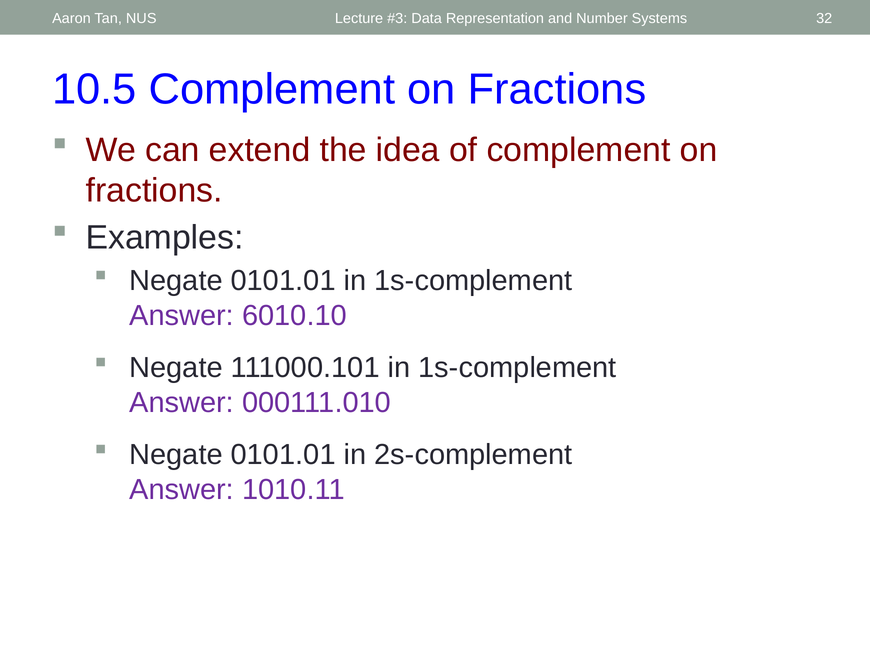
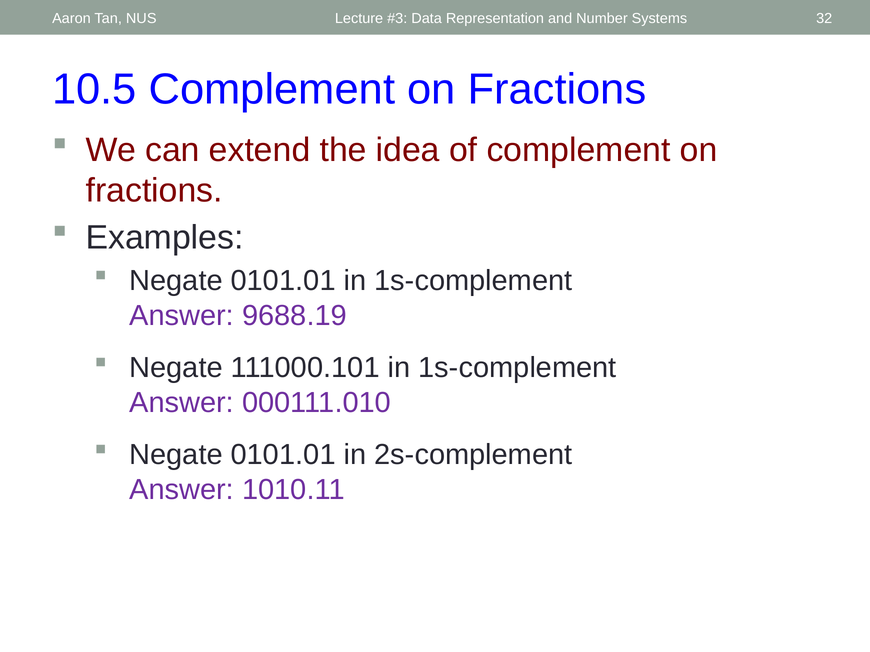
6010.10: 6010.10 -> 9688.19 (294, 316)
